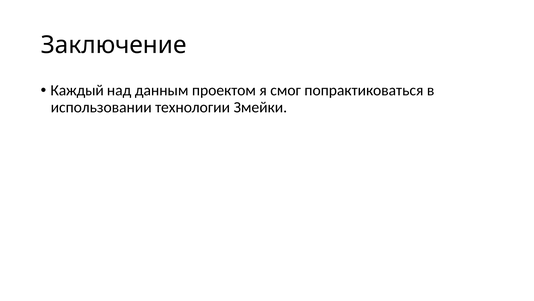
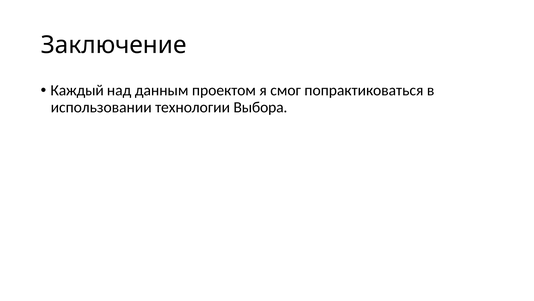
Змейки: Змейки -> Выбора (260, 107)
